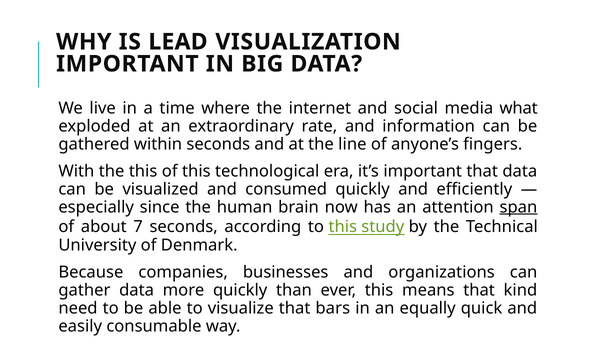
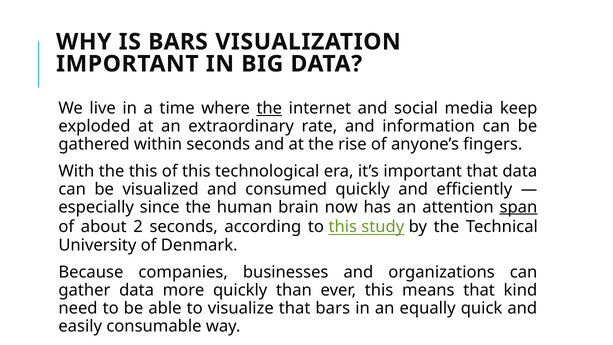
IS LEAD: LEAD -> BARS (178, 42)
the underline: none -> present (269, 108)
what: what -> keep (519, 108)
line: line -> rise (352, 144)
7: 7 -> 2 (138, 227)
